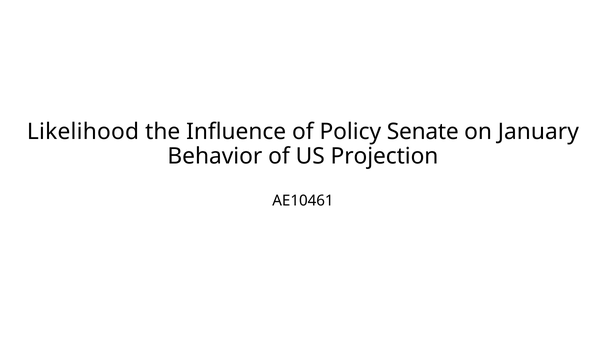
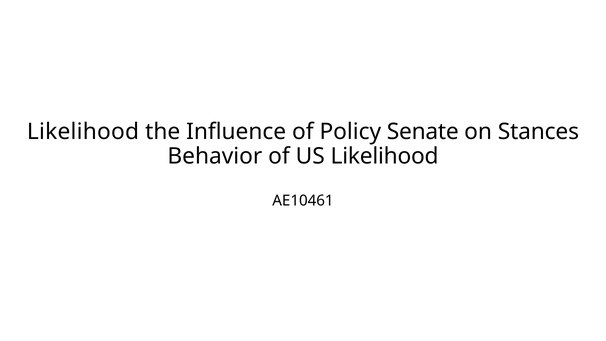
January: January -> Stances (538, 132)
US Projection: Projection -> Likelihood (385, 156)
